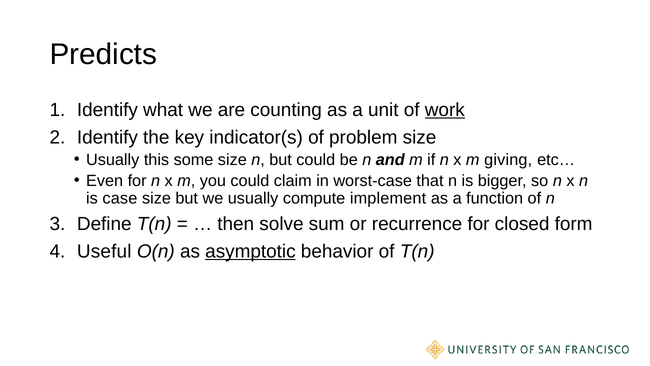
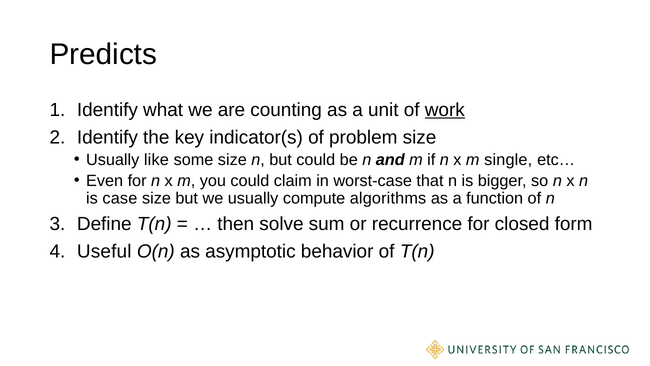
this: this -> like (156, 160)
giving: giving -> single (508, 160)
implement: implement -> algorithms (388, 198)
asymptotic underline: present -> none (250, 251)
